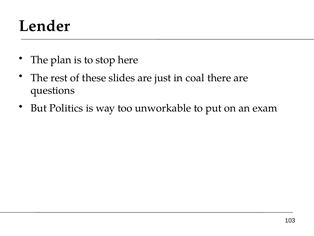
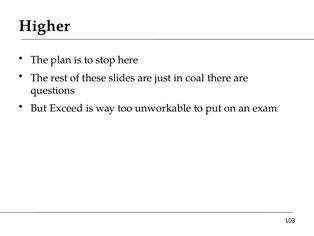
Lender: Lender -> Higher (44, 26)
Politics: Politics -> Exceed (66, 108)
